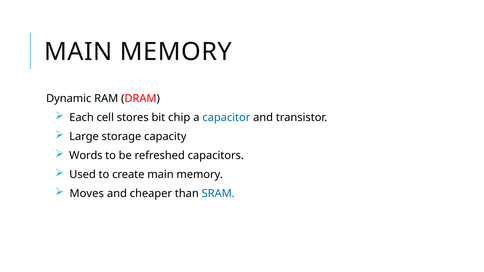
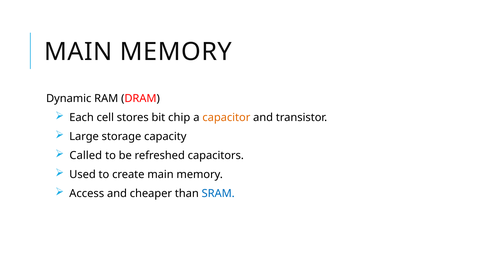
capacitor colour: blue -> orange (226, 118)
Words: Words -> Called (86, 156)
Moves: Moves -> Access (87, 194)
